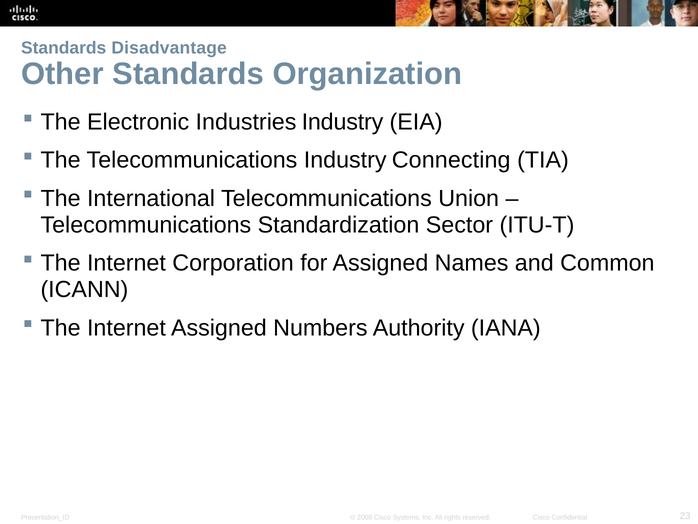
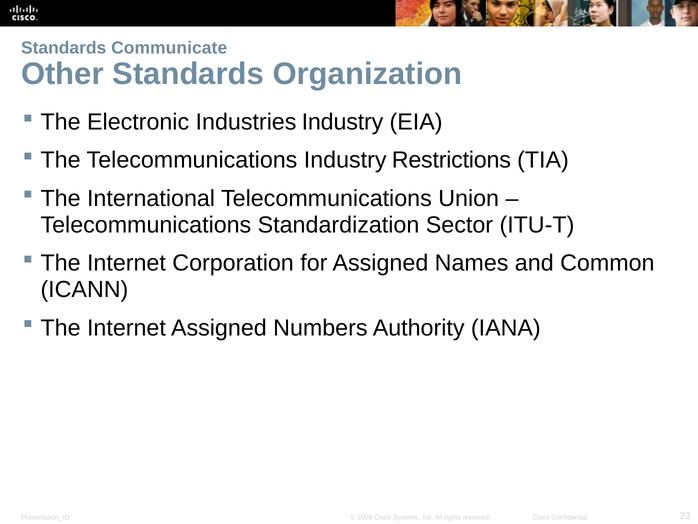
Disadvantage: Disadvantage -> Communicate (169, 48)
Connecting: Connecting -> Restrictions (451, 160)
